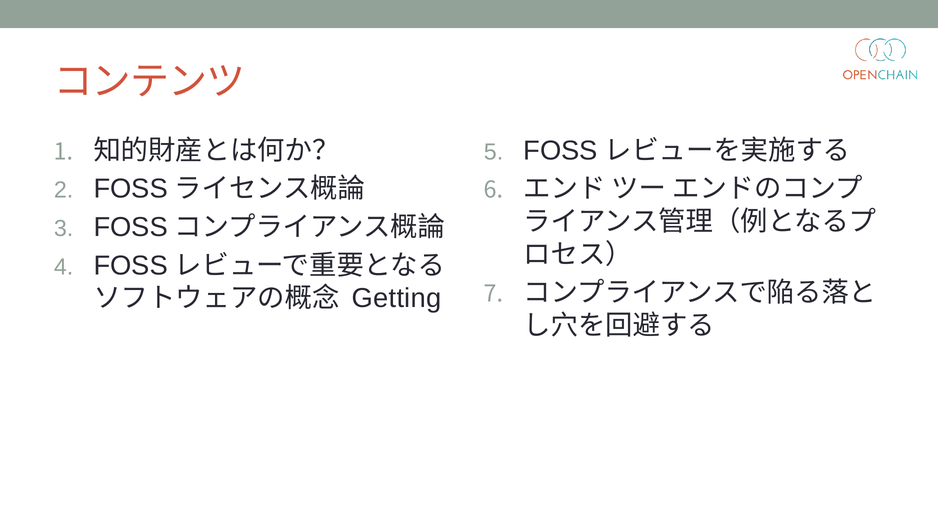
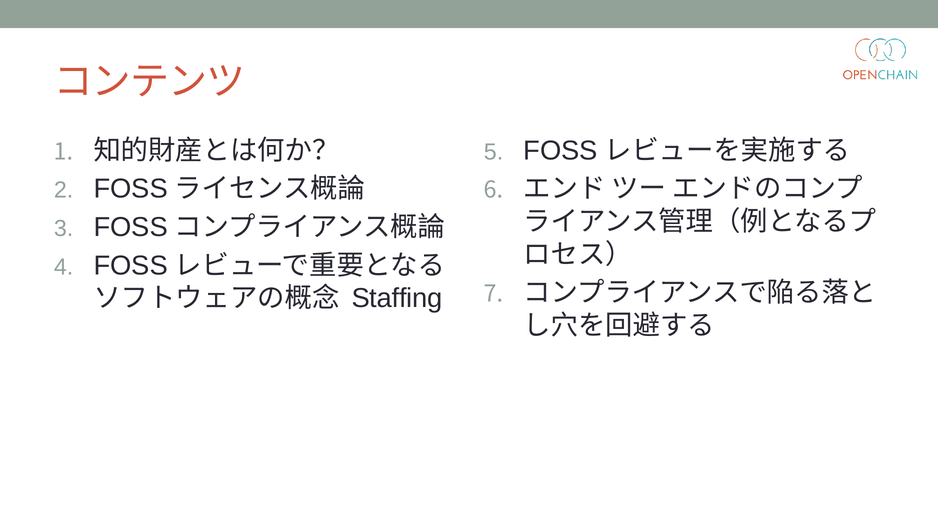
Getting: Getting -> Staffing (397, 298)
